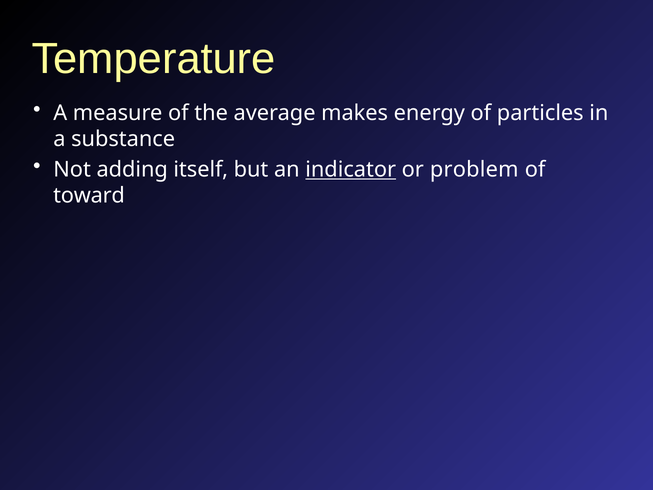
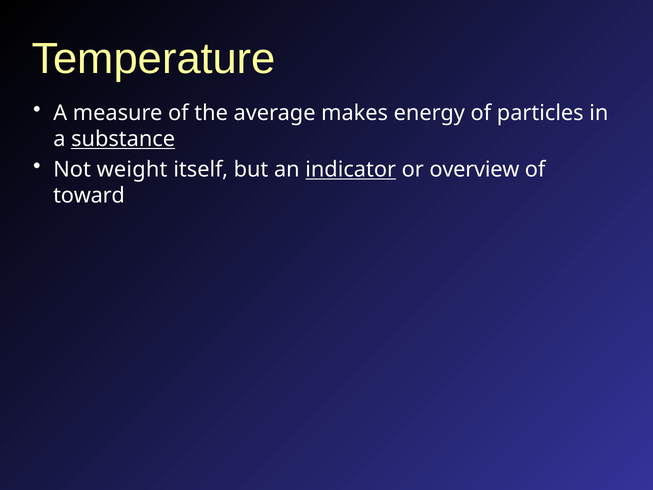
substance underline: none -> present (123, 139)
adding: adding -> weight (132, 170)
problem: problem -> overview (474, 170)
